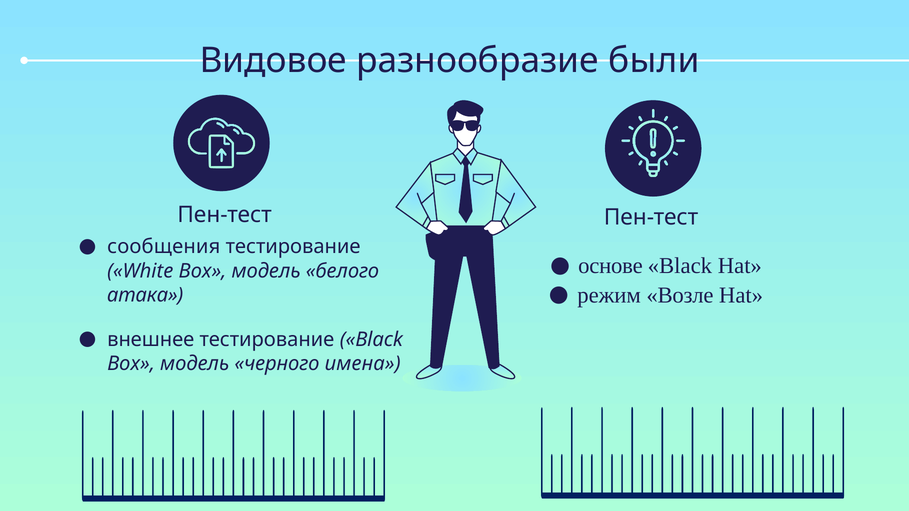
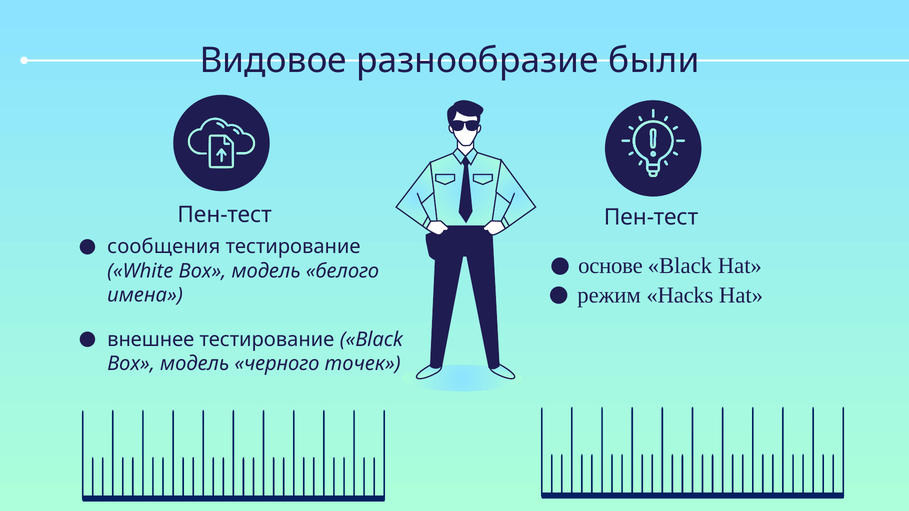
Возле: Возле -> Hacks (680, 295)
атака: атака -> имена (145, 295)
имена: имена -> точек (363, 364)
